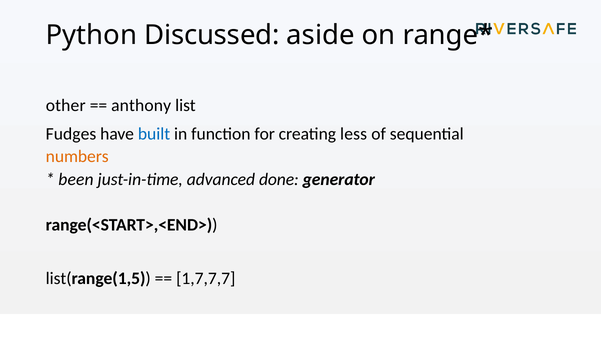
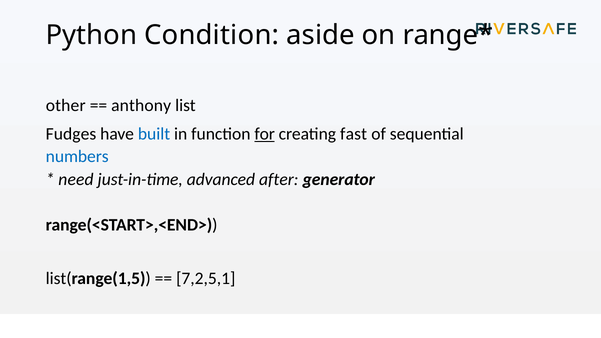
Discussed: Discussed -> Condition (212, 35)
for underline: none -> present (265, 134)
less: less -> fast (354, 134)
numbers colour: orange -> blue (77, 157)
been: been -> need (76, 179)
done: done -> after (279, 179)
1,7,7,7: 1,7,7,7 -> 7,2,5,1 (206, 278)
